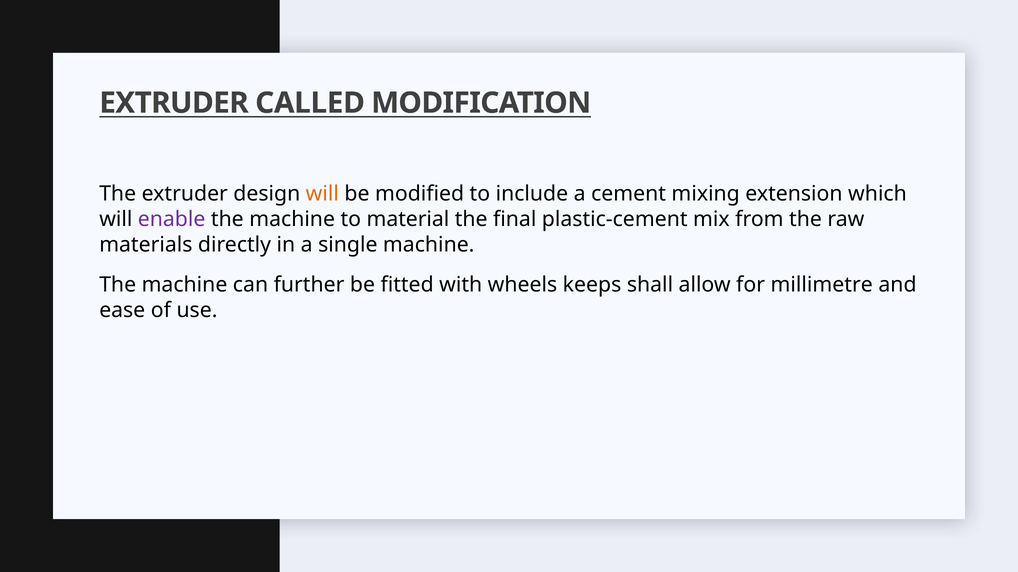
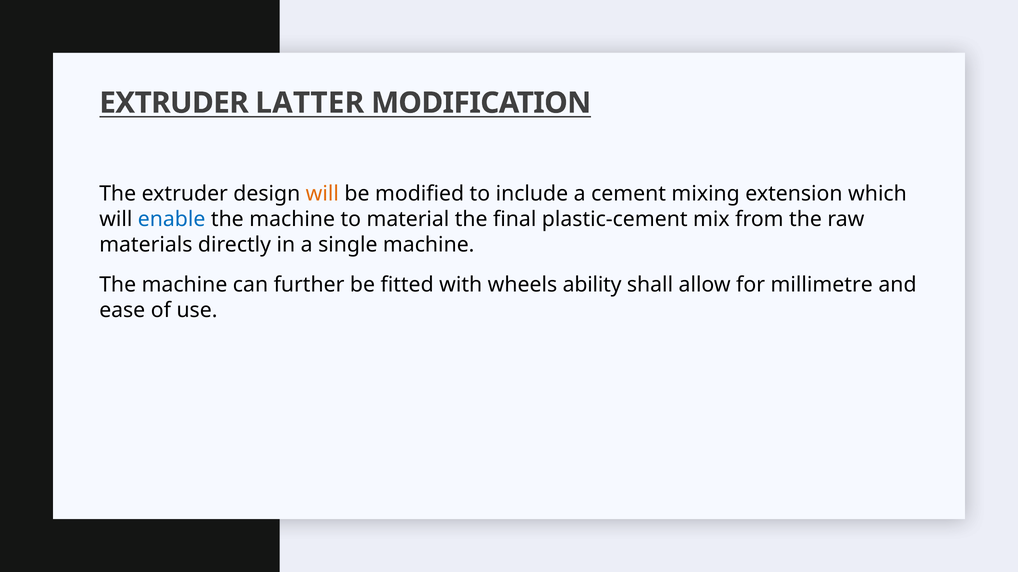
CALLED: CALLED -> LATTER (310, 103)
enable colour: purple -> blue (172, 220)
keeps: keeps -> ability (592, 285)
